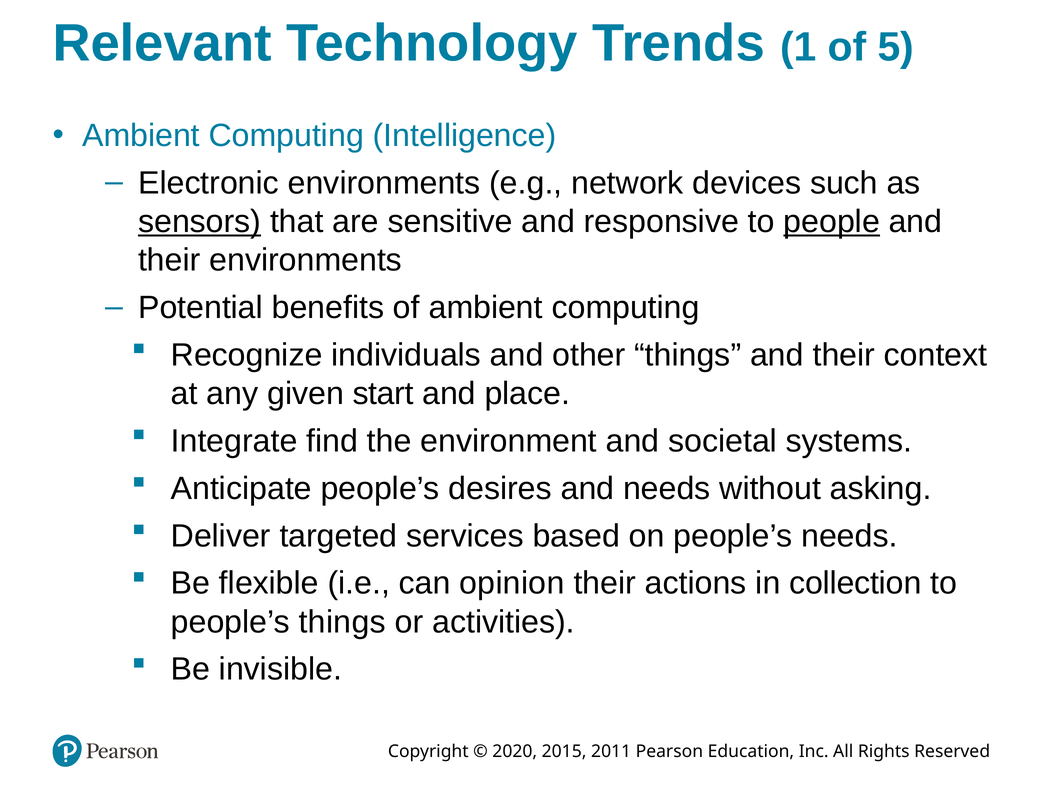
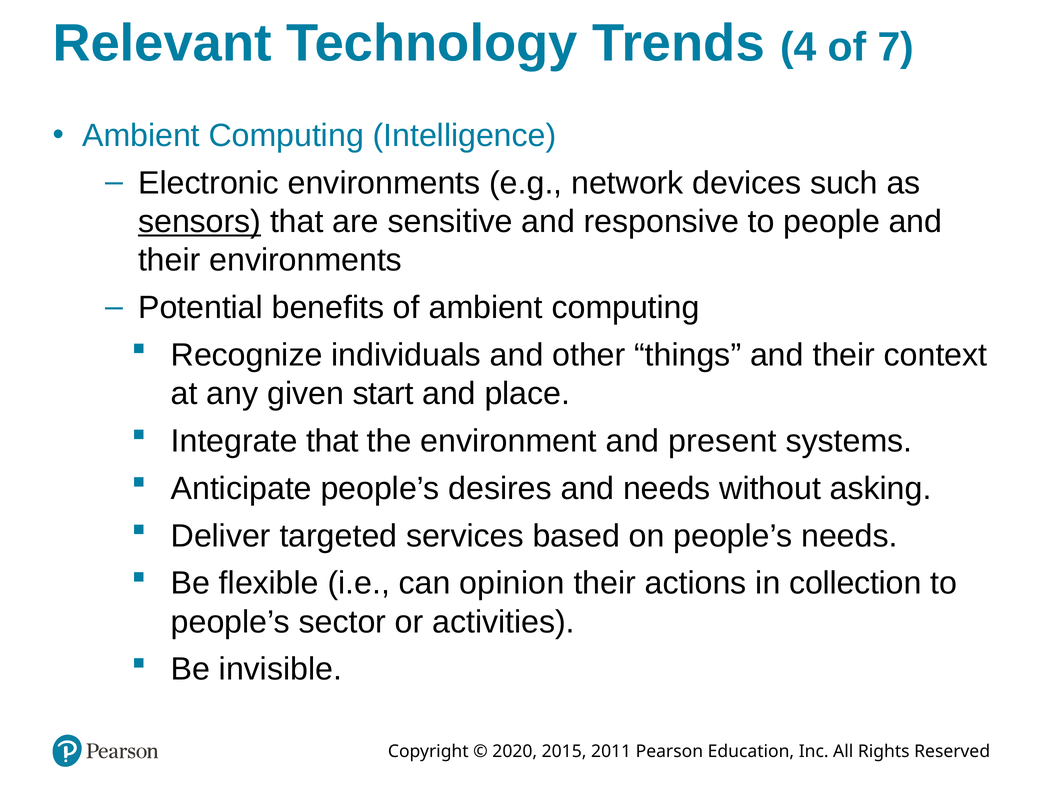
1: 1 -> 4 (798, 47)
5: 5 -> 7 (896, 47)
people underline: present -> none (832, 222)
Integrate find: find -> that (332, 441)
societal: societal -> present (722, 441)
people’s things: things -> sector (342, 622)
